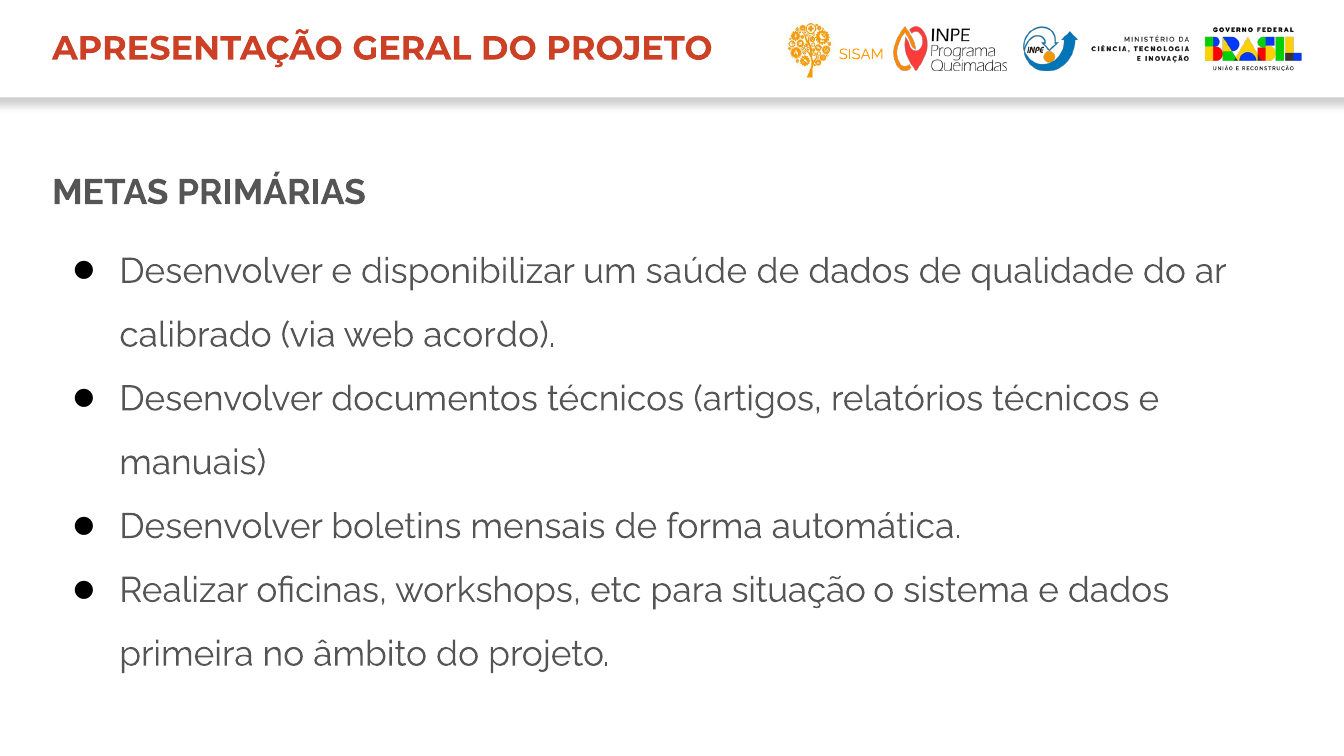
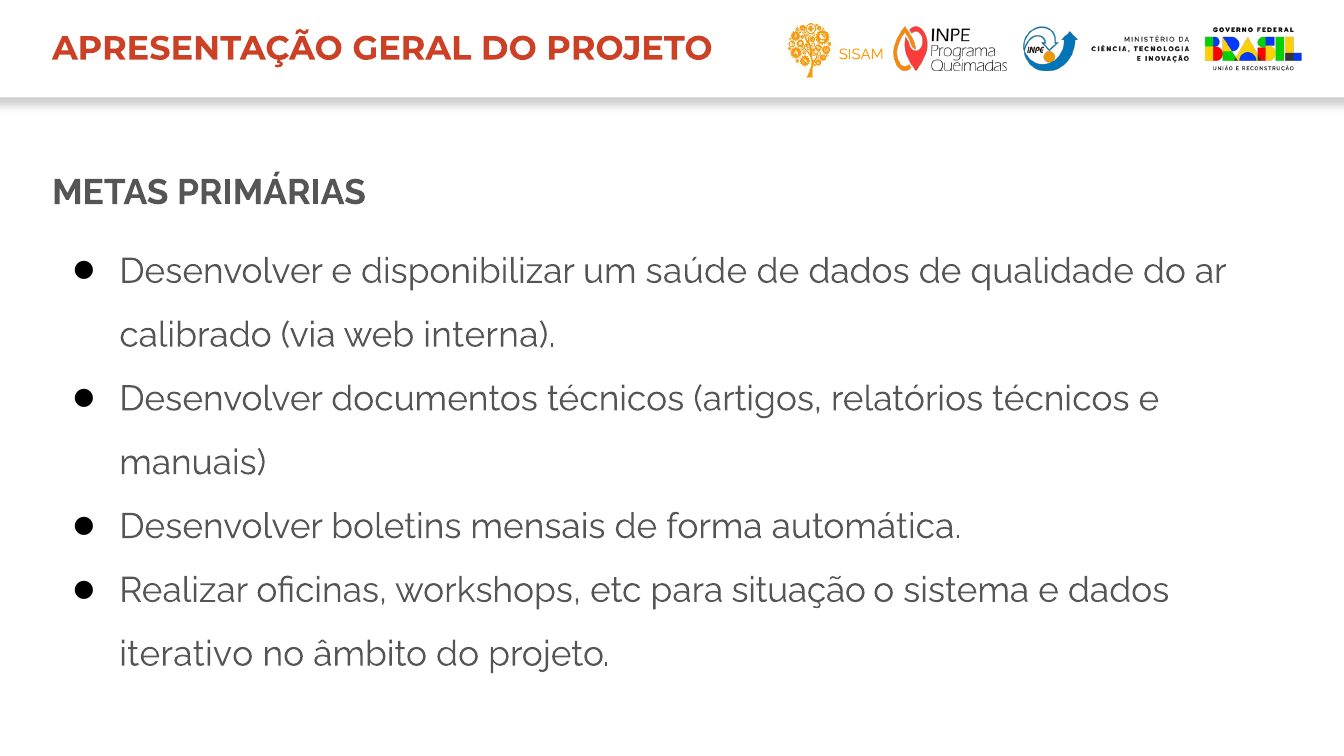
acordo: acordo -> interna (489, 335)
primeira: primeira -> iterativo (186, 654)
